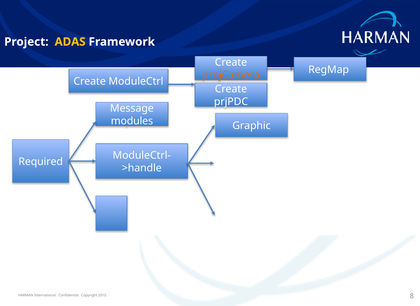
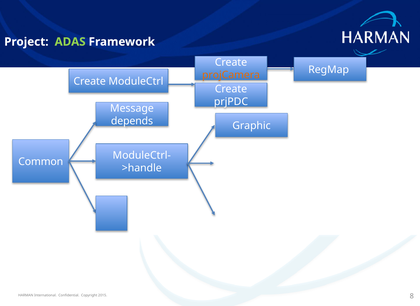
ADAS colour: yellow -> light green (70, 42)
modules: modules -> depends (132, 121)
Required: Required -> Common (41, 162)
